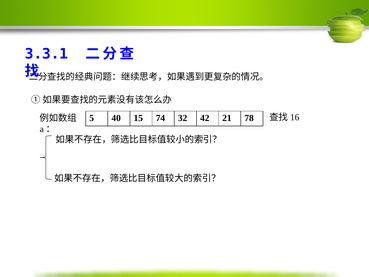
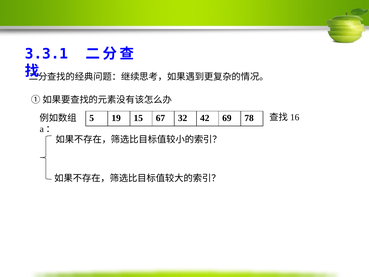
40: 40 -> 19 (116, 118)
74: 74 -> 67 (160, 118)
21: 21 -> 69 (227, 118)
